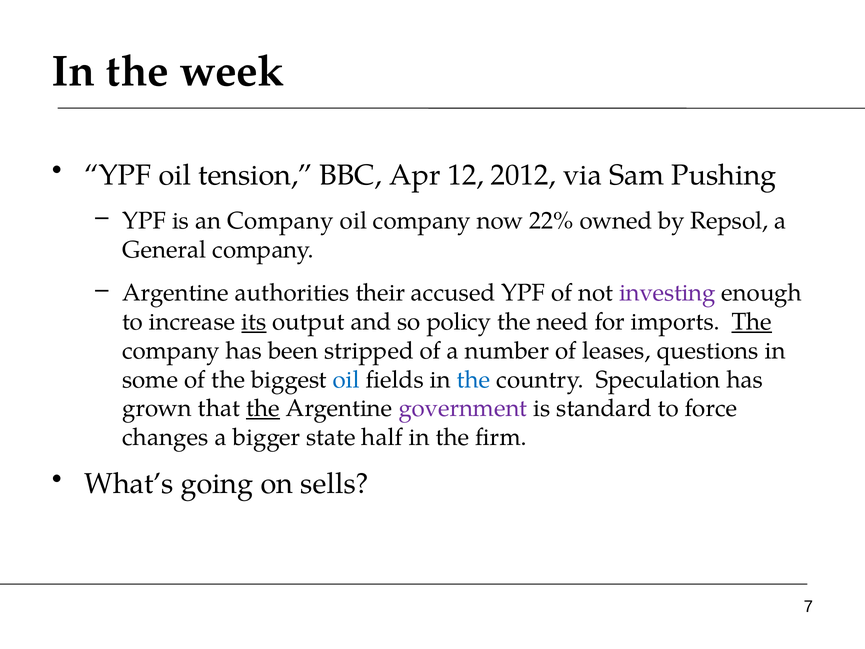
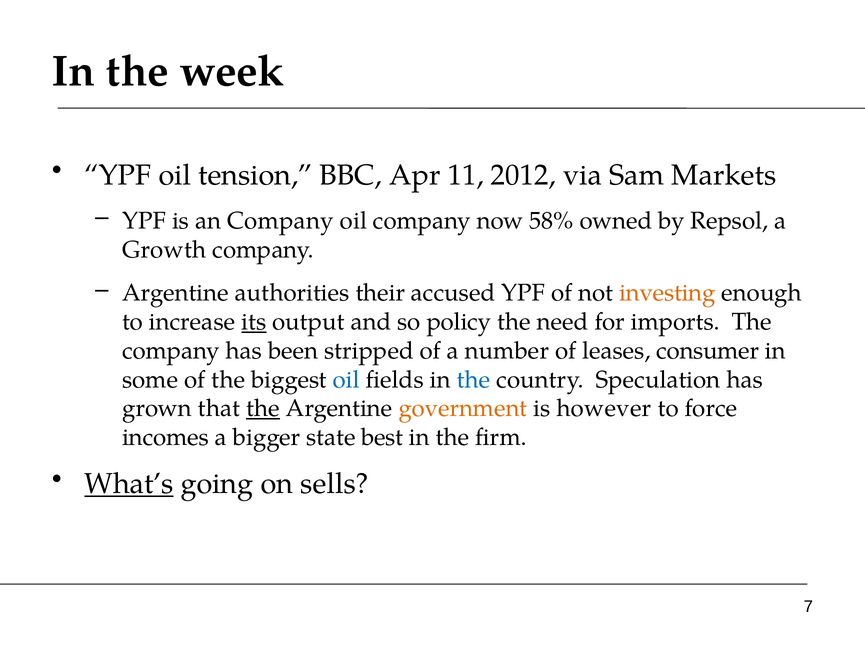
12: 12 -> 11 (466, 175)
Pushing: Pushing -> Markets (724, 175)
22%: 22% -> 58% (551, 221)
General: General -> Growth (164, 250)
investing colour: purple -> orange (667, 293)
The underline: present -> none (752, 322)
questions: questions -> consumer (708, 351)
government colour: purple -> orange (463, 408)
standard: standard -> however (604, 408)
changes: changes -> incomes (166, 437)
half: half -> best (382, 437)
What’s underline: none -> present (129, 484)
